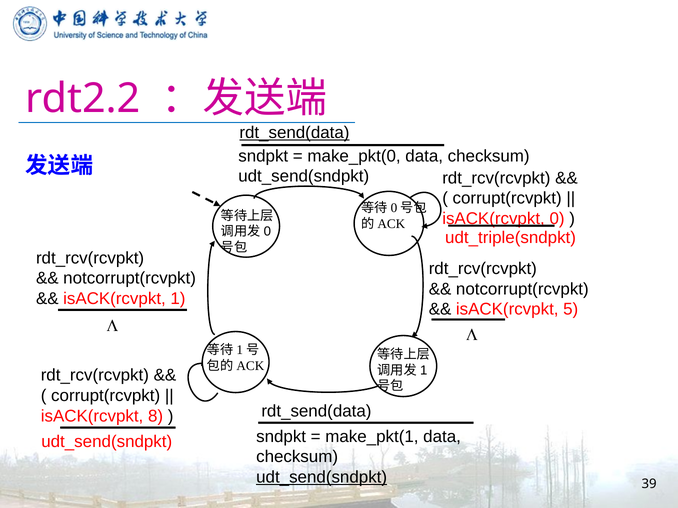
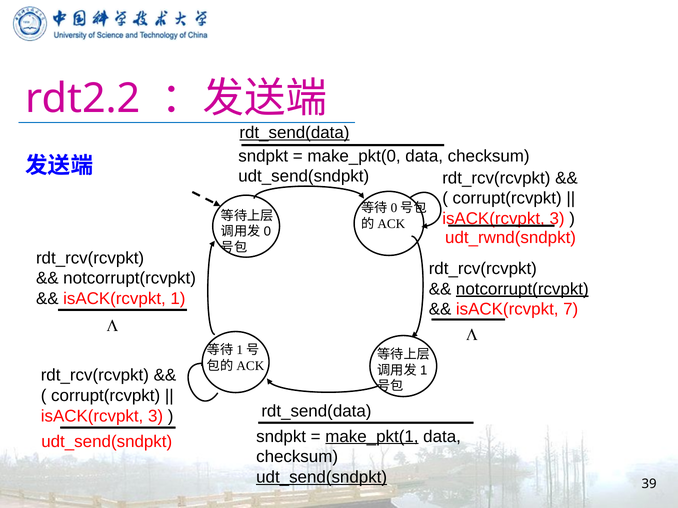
0: 0 -> 3 (557, 219)
udt_triple(sndpkt: udt_triple(sndpkt -> udt_rwnd(sndpkt (511, 238)
notcorrupt(rcvpkt underline: none -> present (522, 289)
5: 5 -> 7 (571, 310)
8: 8 -> 3 (156, 416)
make_pkt(1 underline: none -> present (372, 437)
